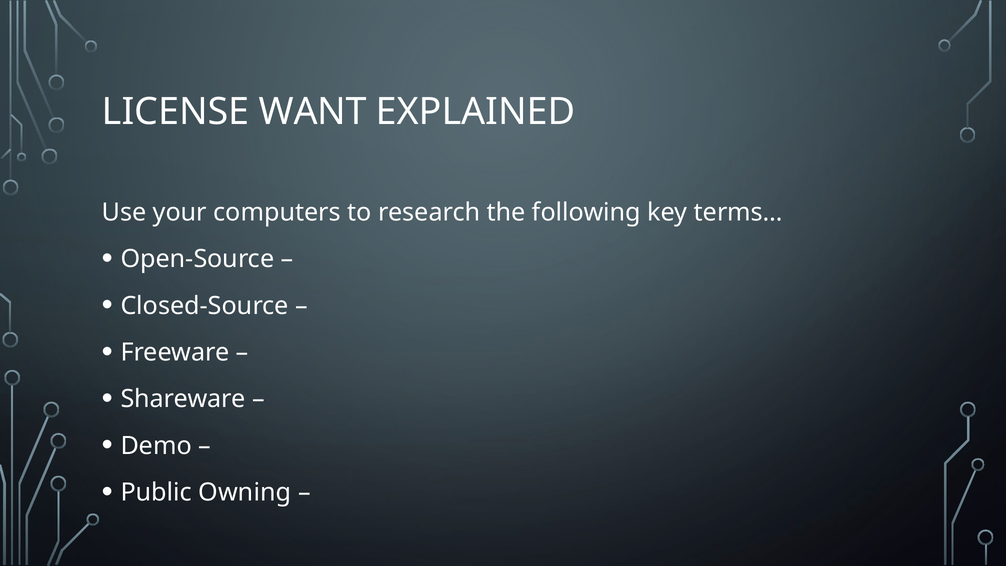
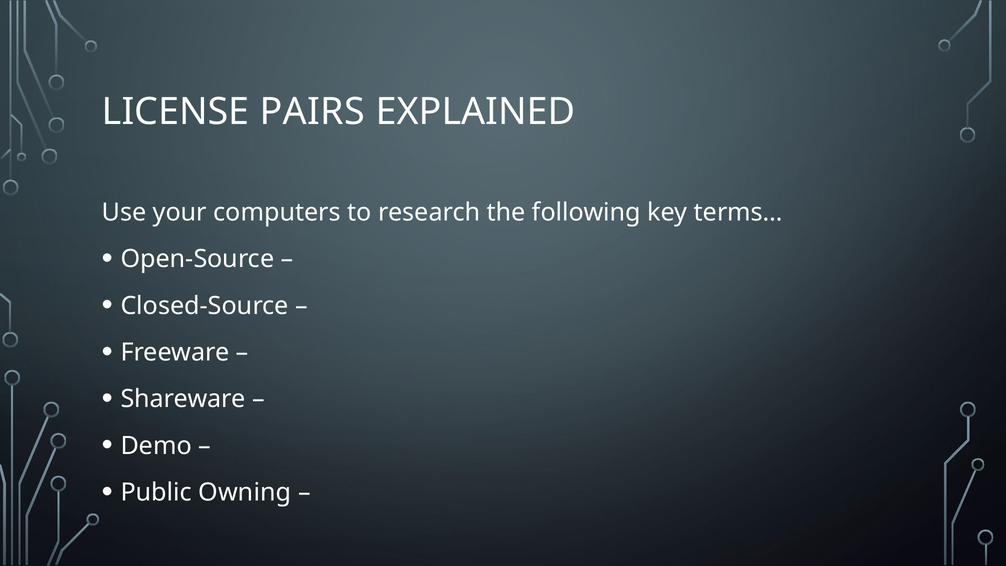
WANT: WANT -> PAIRS (312, 112)
